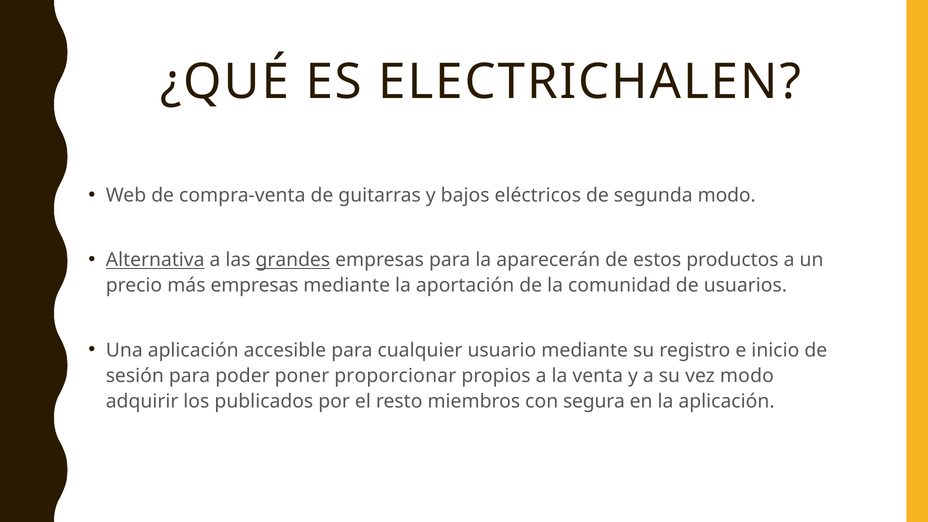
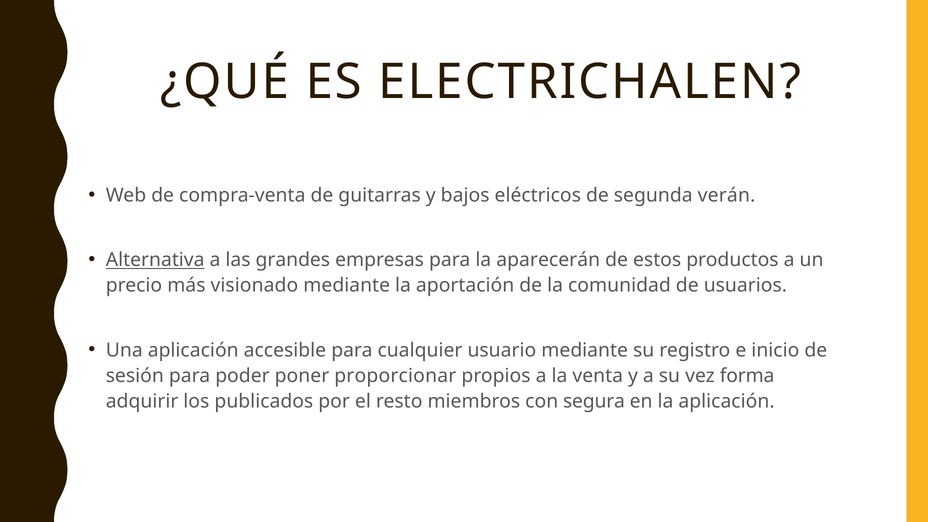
segunda modo: modo -> verán (727, 195)
grandes underline: present -> none (293, 260)
más empresas: empresas -> visionado (254, 286)
vez modo: modo -> forma (747, 376)
